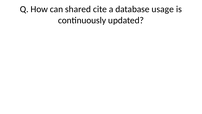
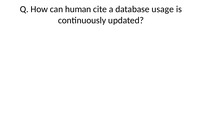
shared: shared -> human (78, 9)
